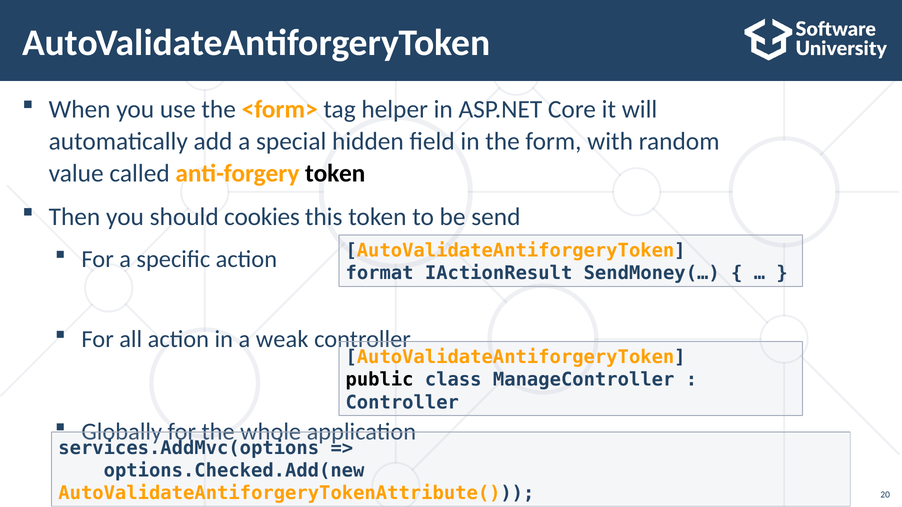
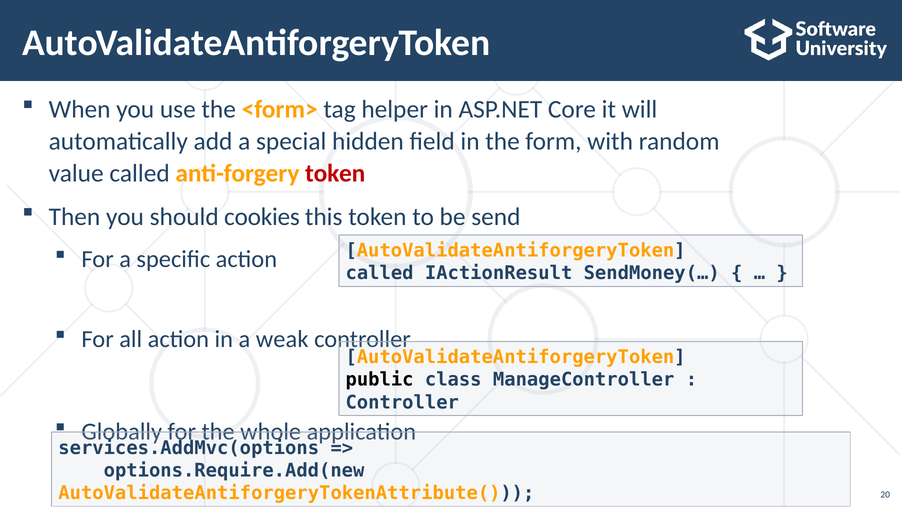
token colour: black -> red (335, 174)
format: format -> called (380, 273)
options.Checked.Add(new: options.Checked.Add(new -> options.Require.Add(new (234, 471)
